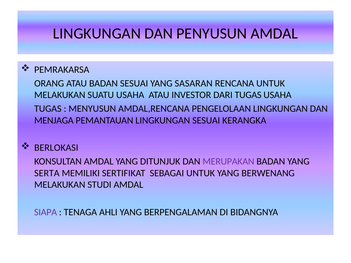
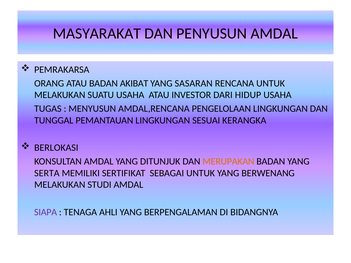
LINGKUNGAN: LINGKUNGAN -> MASYARAKAT (97, 34)
BADAN SESUAI: SESUAI -> AKIBAT (134, 83)
DARI TUGAS: TUGAS -> HIDUP (248, 95)
MENJAGA: MENJAGA -> TUNGGAL (54, 121)
MERUPAKAN colour: purple -> orange (228, 162)
